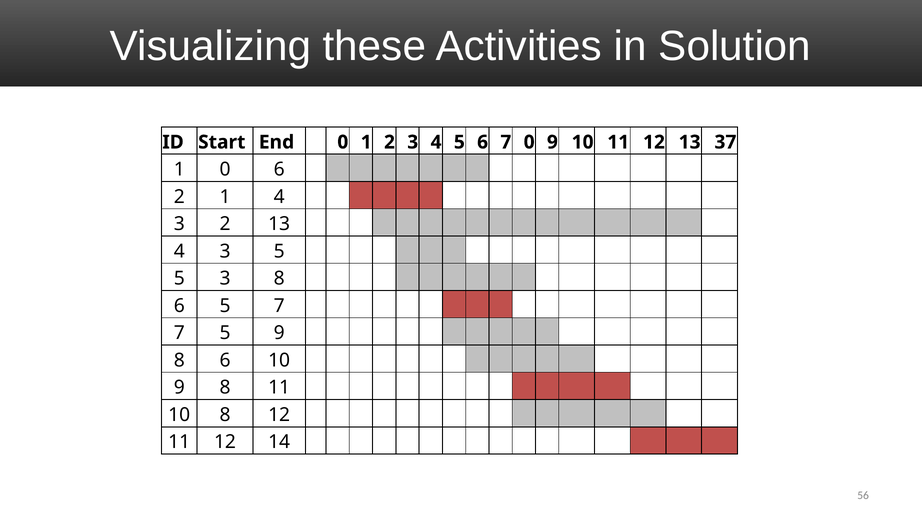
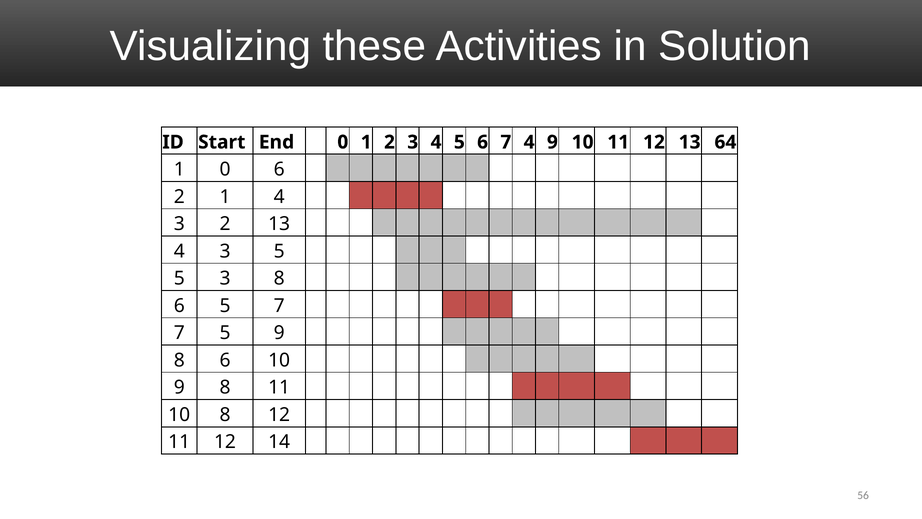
7 0: 0 -> 4 (529, 142)
37: 37 -> 64 (725, 142)
